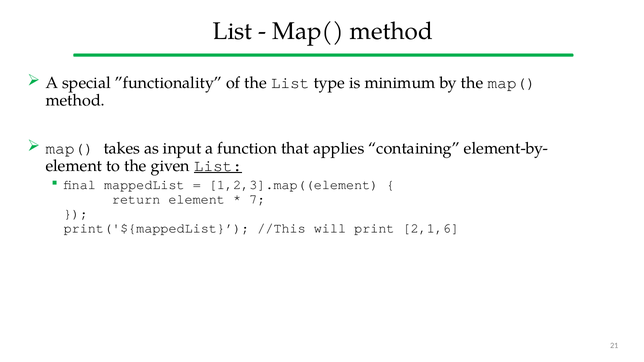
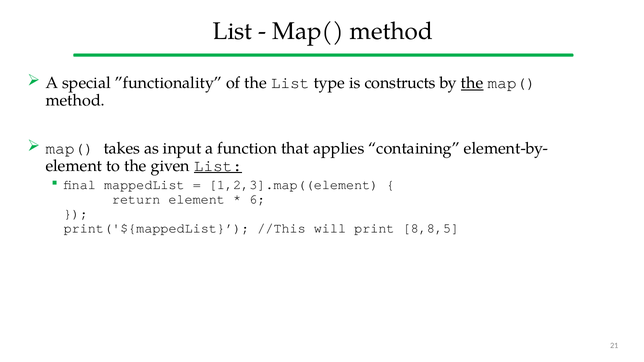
minimum: minimum -> constructs (400, 83)
the underline: none -> present (472, 83)
7: 7 -> 6 (257, 200)
2,1,6: 2,1,6 -> 8,8,5 (431, 229)
